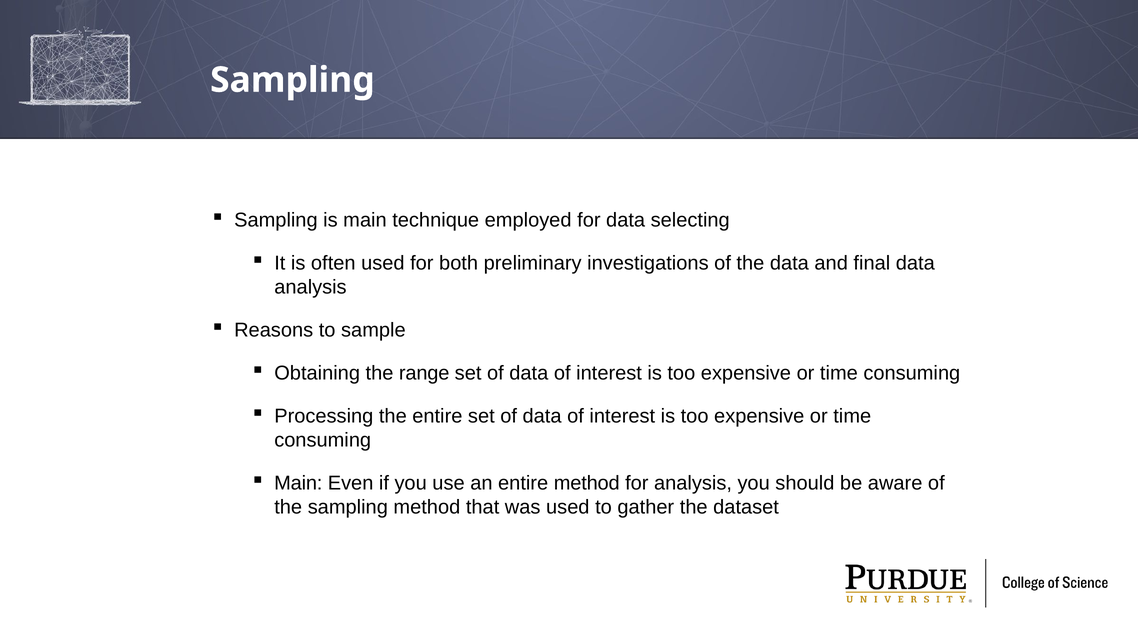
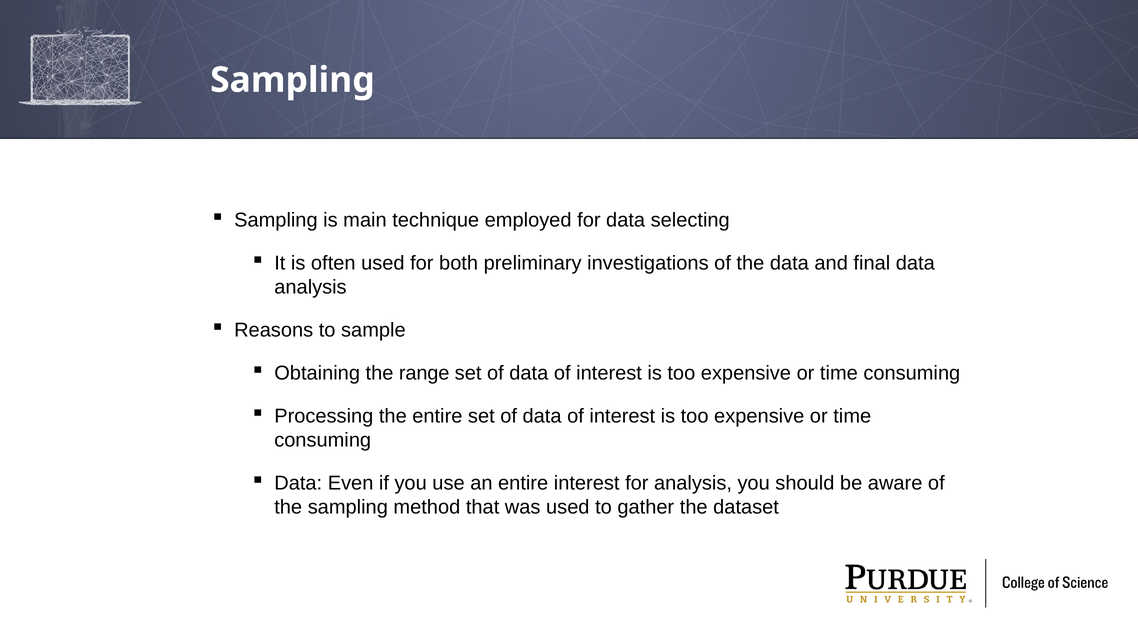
Main: Main -> Data (298, 483)
entire method: method -> interest (587, 483)
